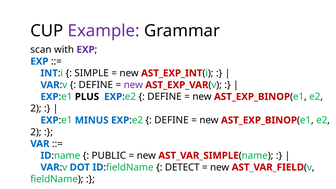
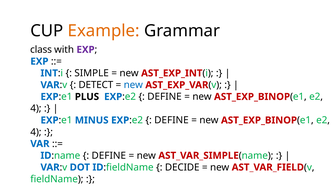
Example colour: purple -> orange (104, 31)
scan: scan -> class (41, 50)
DEFINE: DEFINE -> DETECT (96, 85)
new colour: purple -> blue (133, 85)
2: 2 -> 4 (36, 108)
2: 2 -> 4 (36, 132)
PUBLIC: PUBLIC -> DEFINE (109, 156)
DETECT: DETECT -> DECIDE (182, 167)
